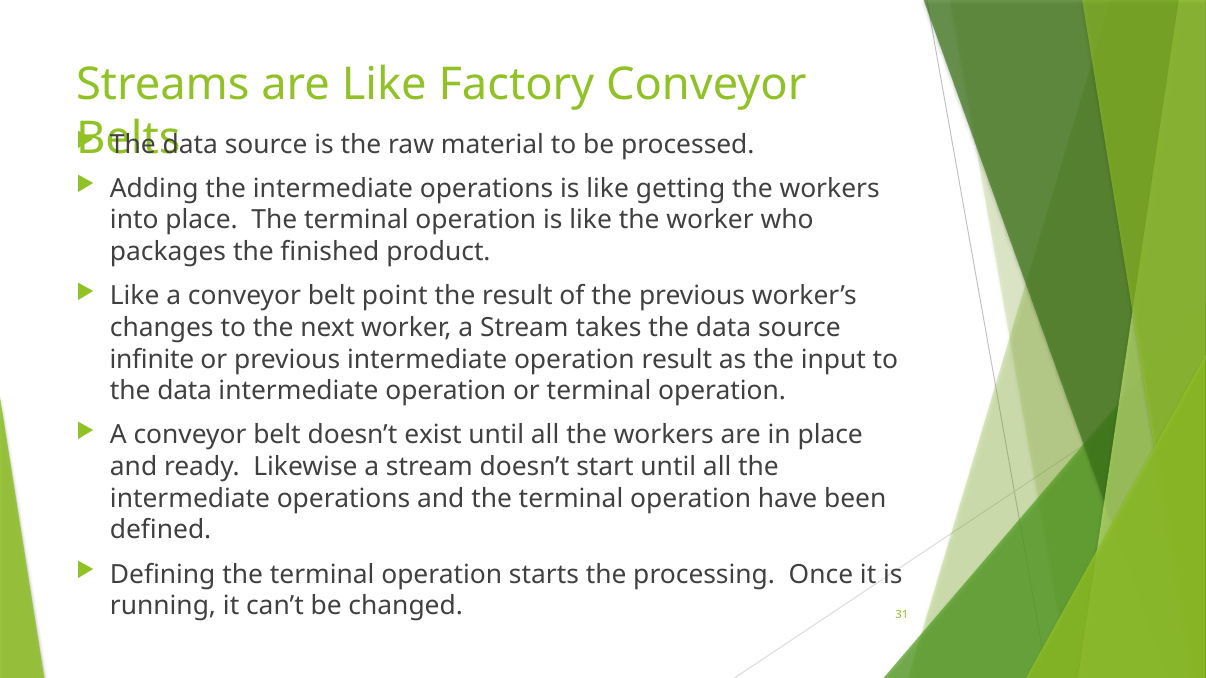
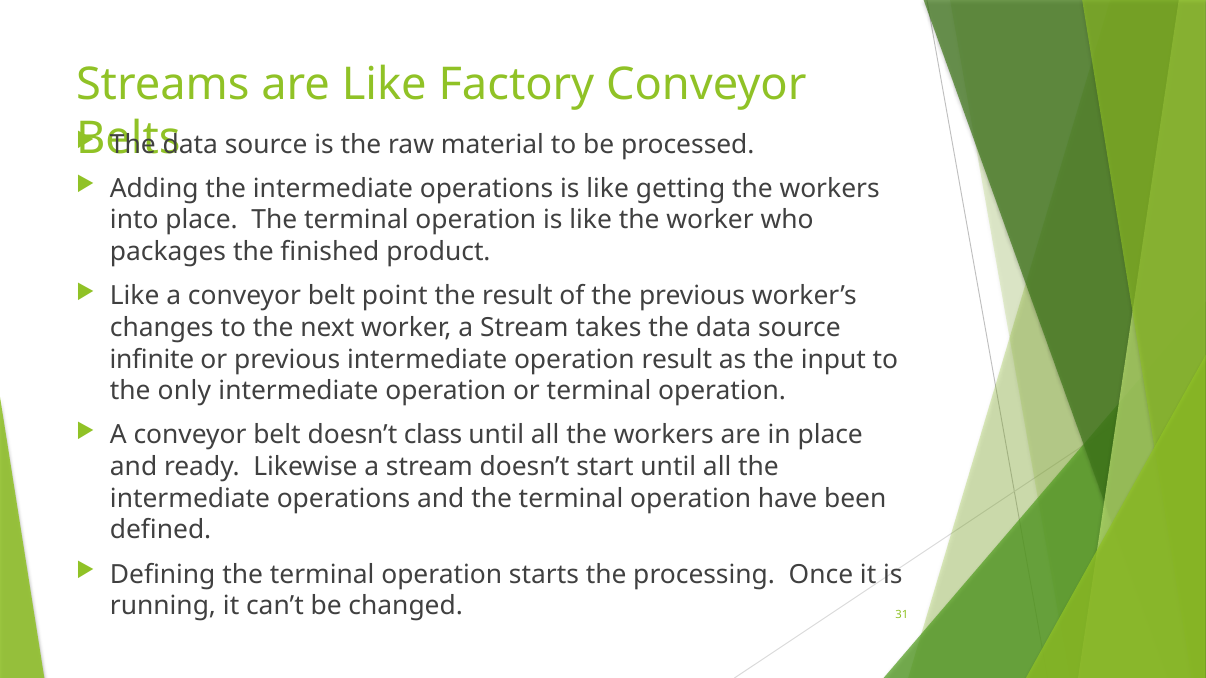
data: data -> only (184, 391)
exist: exist -> class (433, 435)
